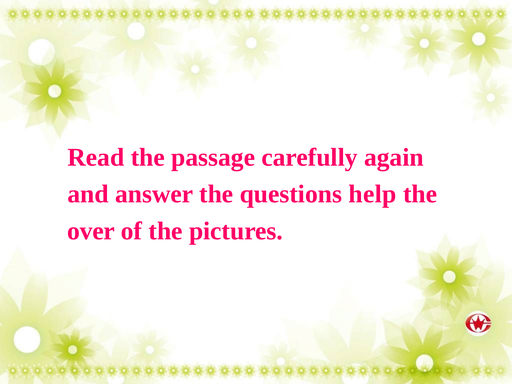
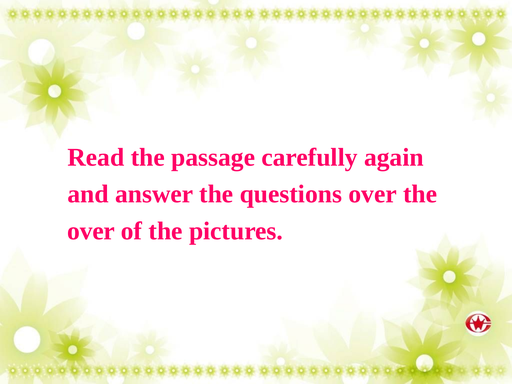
questions help: help -> over (373, 194)
